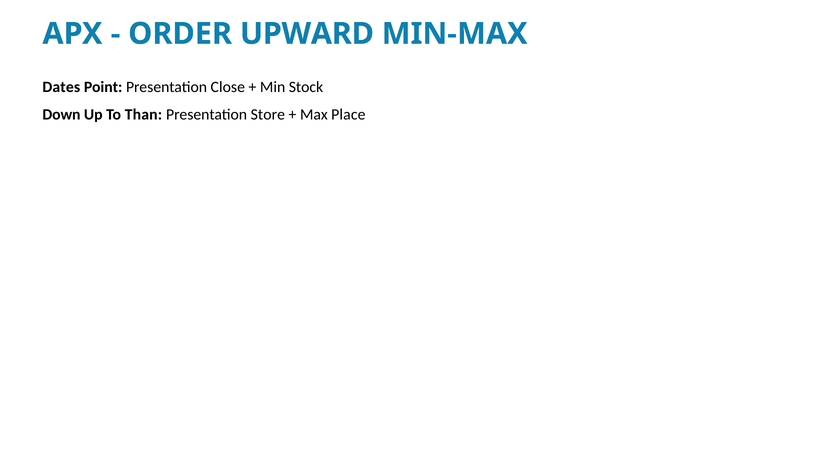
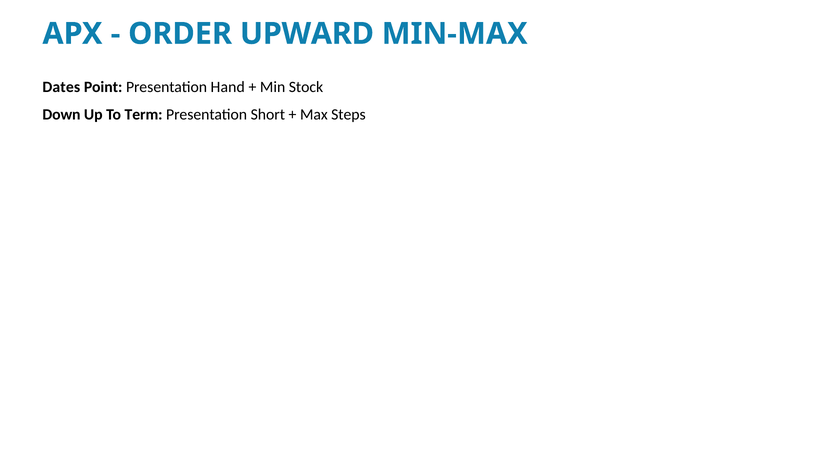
Close: Close -> Hand (228, 87)
Than: Than -> Term (144, 115)
Store: Store -> Short (268, 115)
Place: Place -> Steps (348, 115)
